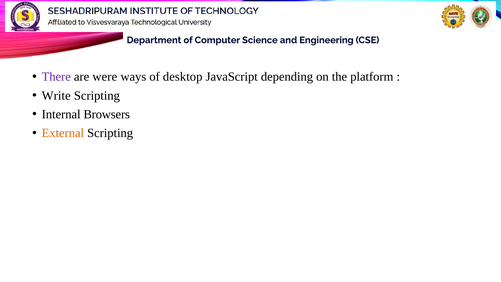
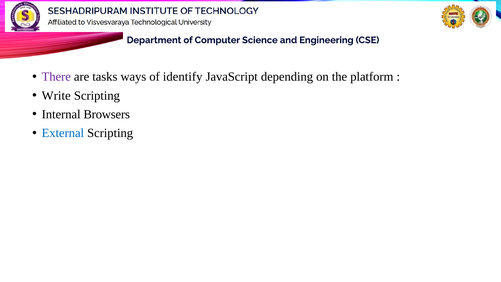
were: were -> tasks (105, 77)
desktop: desktop -> identify (183, 77)
External colour: orange -> blue (63, 133)
